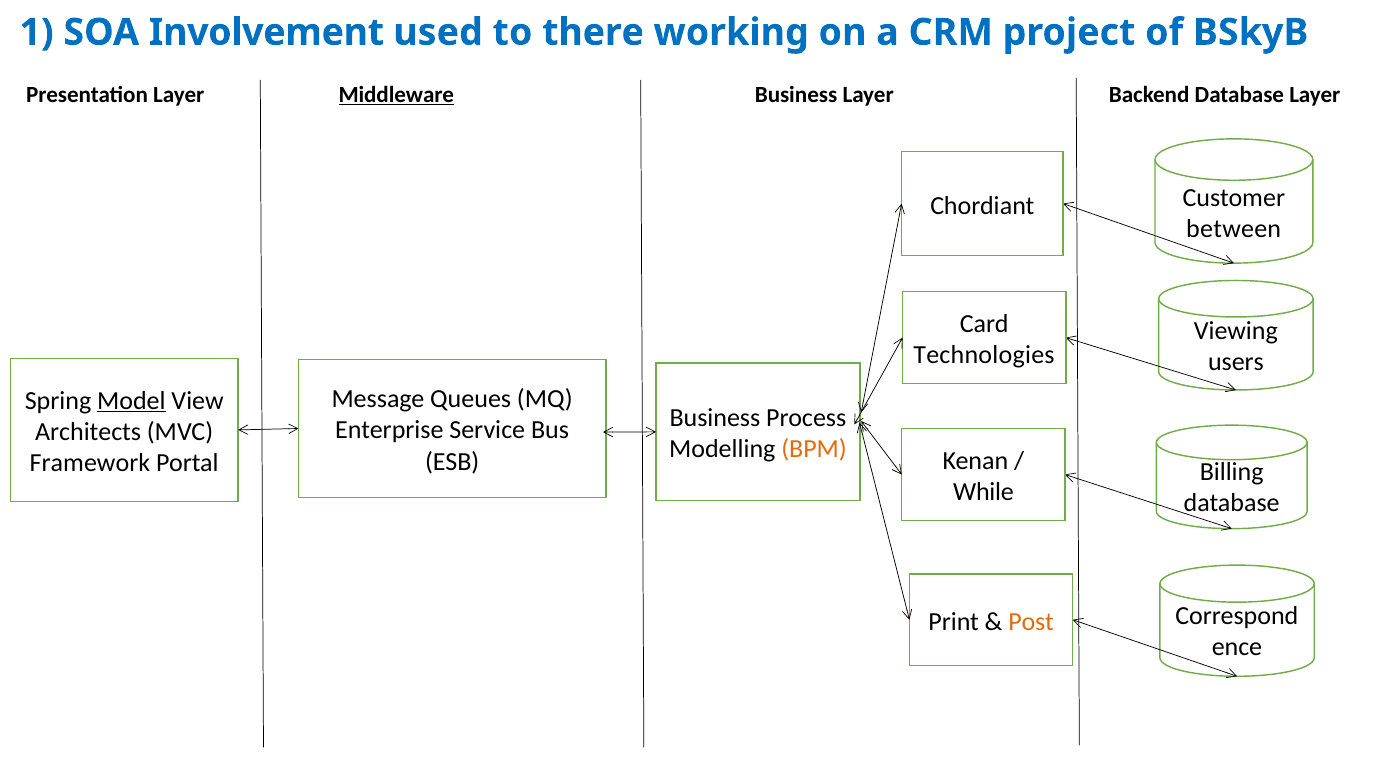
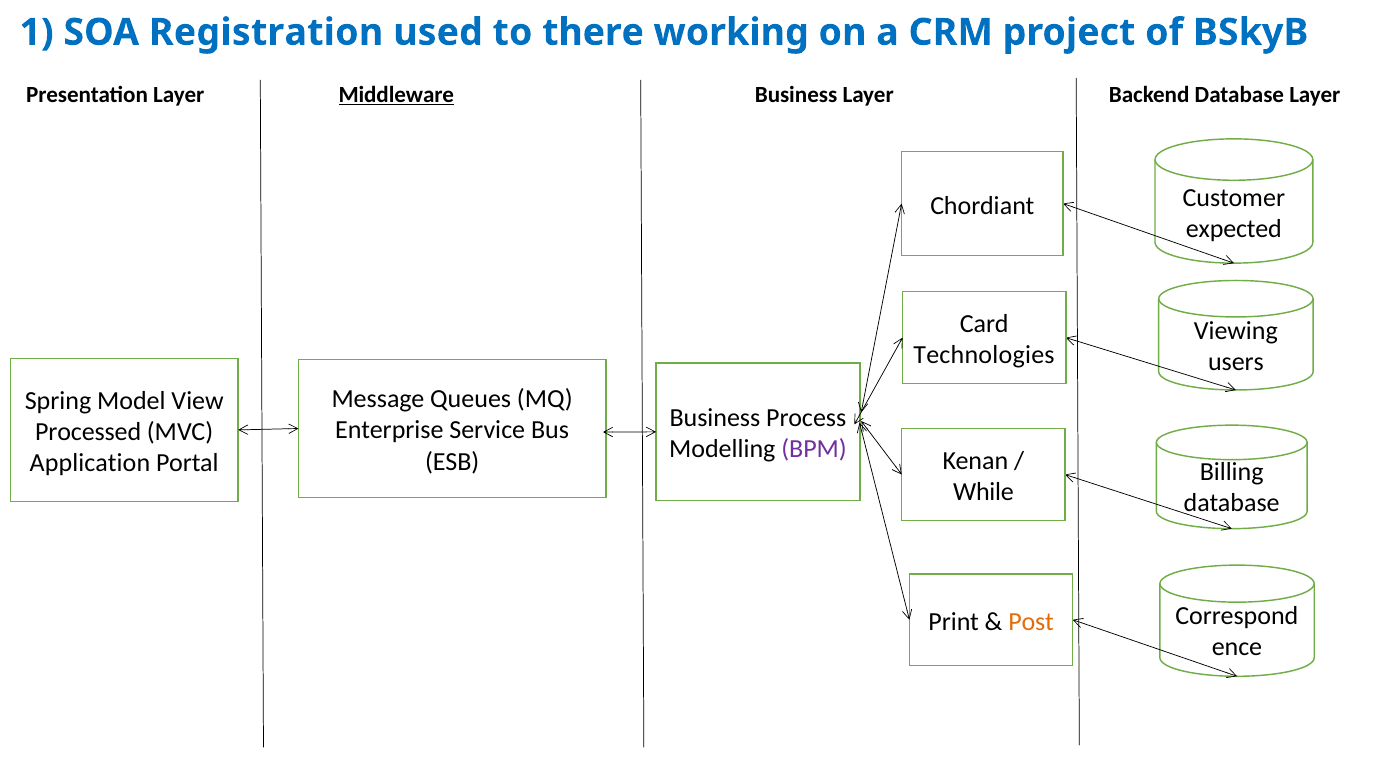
Involvement: Involvement -> Registration (266, 32)
between: between -> expected (1234, 229)
Model underline: present -> none (131, 400)
Architects: Architects -> Processed (88, 432)
BPM colour: orange -> purple (814, 449)
Framework: Framework -> Application (90, 463)
